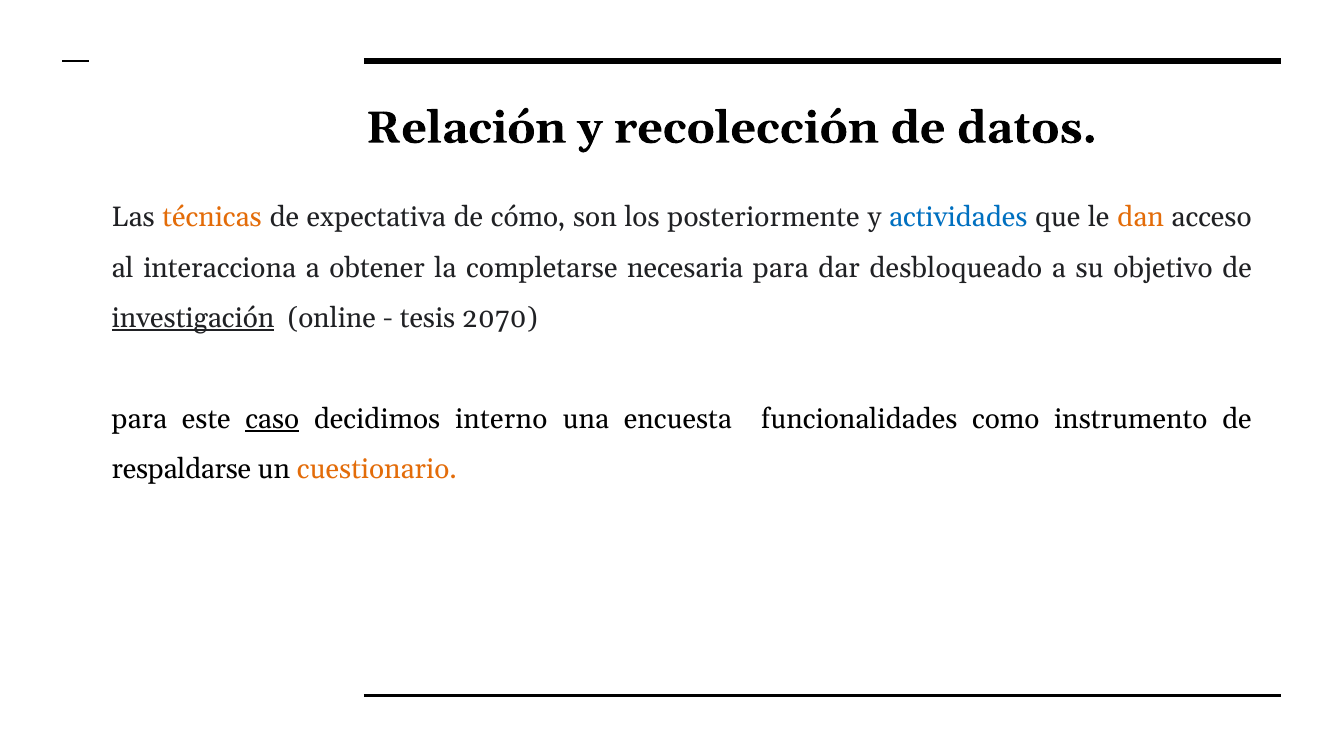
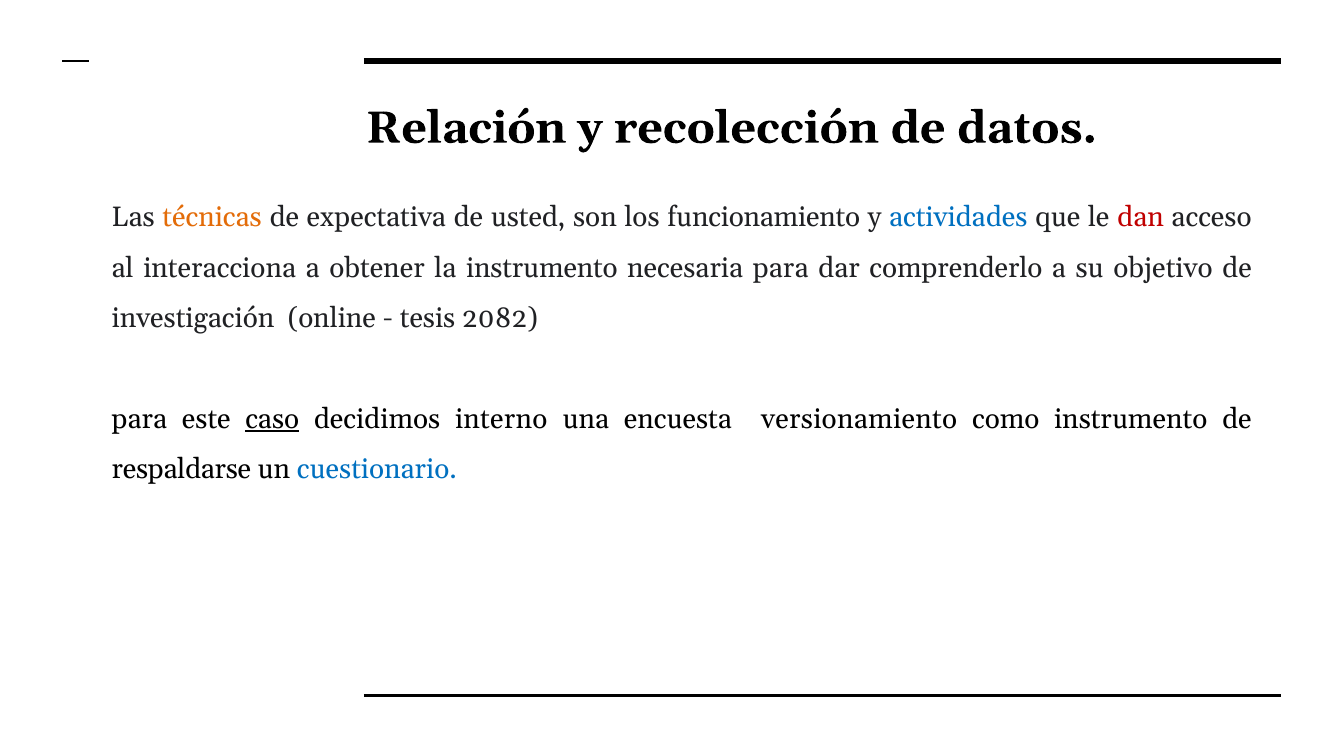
cómo: cómo -> usted (528, 218)
posteriormente: posteriormente -> funcionamiento (764, 218)
dan colour: orange -> red (1141, 218)
la completarse: completarse -> instrumento (542, 268)
desbloqueado: desbloqueado -> comprenderlo (956, 268)
investigación underline: present -> none (193, 318)
2070: 2070 -> 2082 (500, 318)
funcionalidades: funcionalidades -> versionamiento (859, 419)
cuestionario colour: orange -> blue (377, 469)
